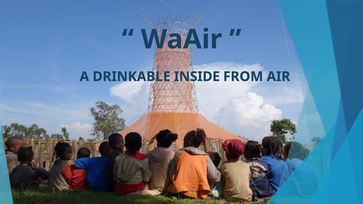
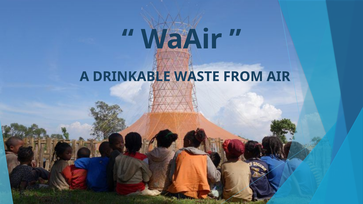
INSIDE: INSIDE -> WASTE (197, 77)
